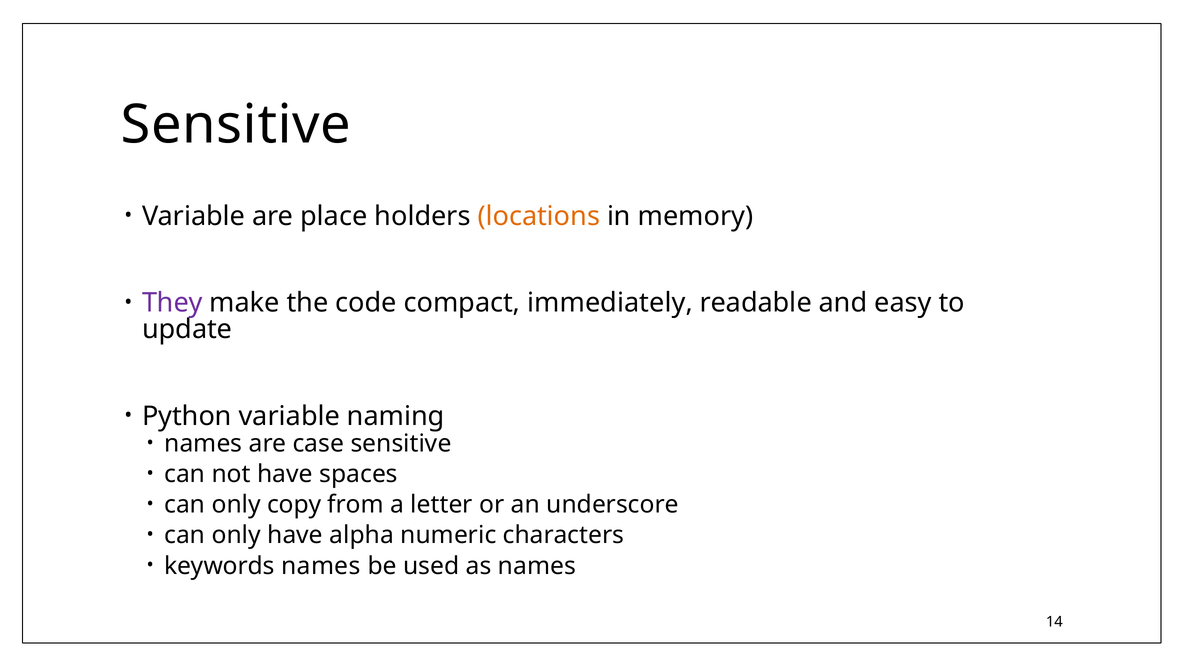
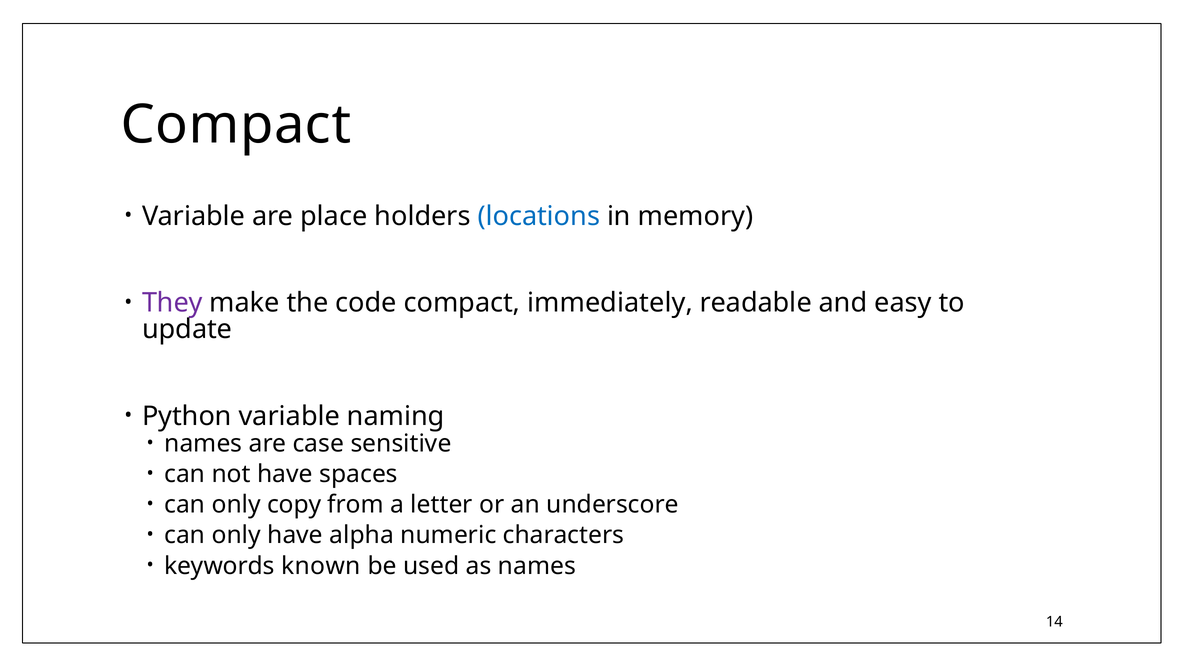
Sensitive: Sensitive -> Compact (236, 125)
locations colour: orange -> blue (539, 216)
keywords names: names -> known (321, 566)
